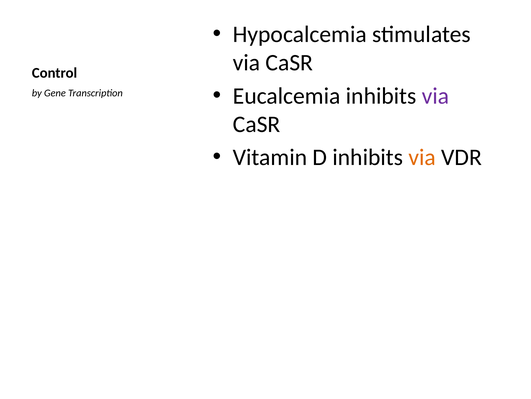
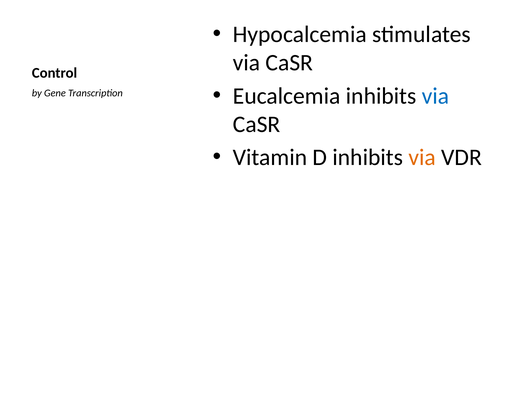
via colour: purple -> blue (435, 96)
